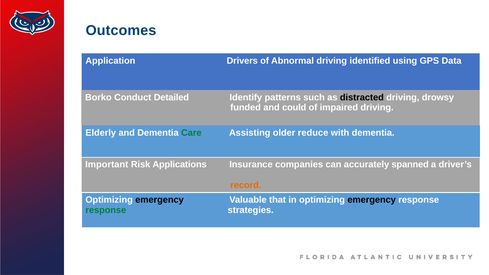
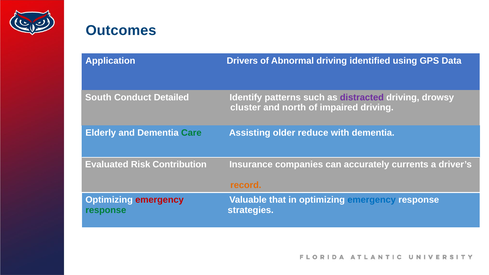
Borko: Borko -> South (98, 97)
distracted colour: black -> purple (362, 97)
funded: funded -> cluster (246, 108)
could: could -> north (294, 108)
Important: Important -> Evaluated (107, 165)
Applications: Applications -> Contribution (180, 165)
spanned: spanned -> currents (410, 165)
emergency colour: black -> red (160, 200)
emergency colour: black -> blue (372, 200)
